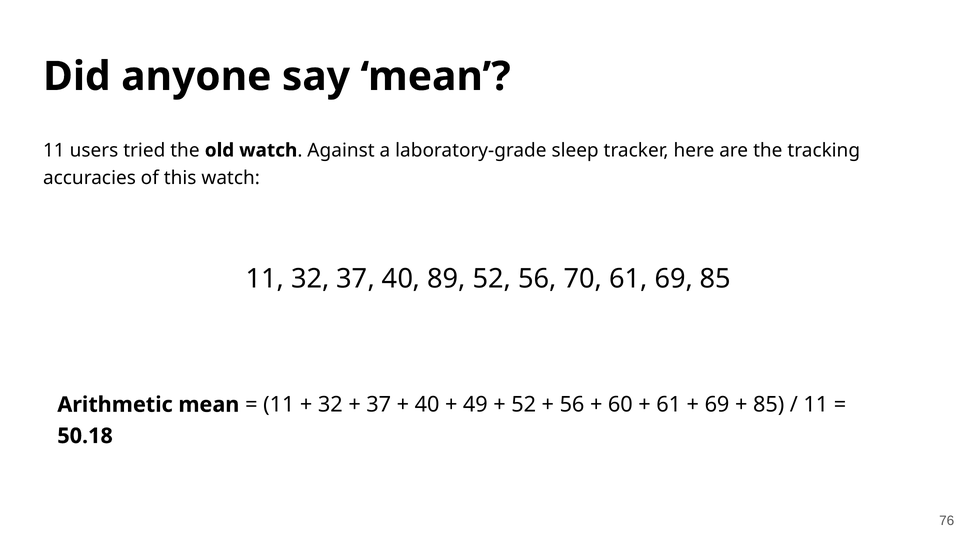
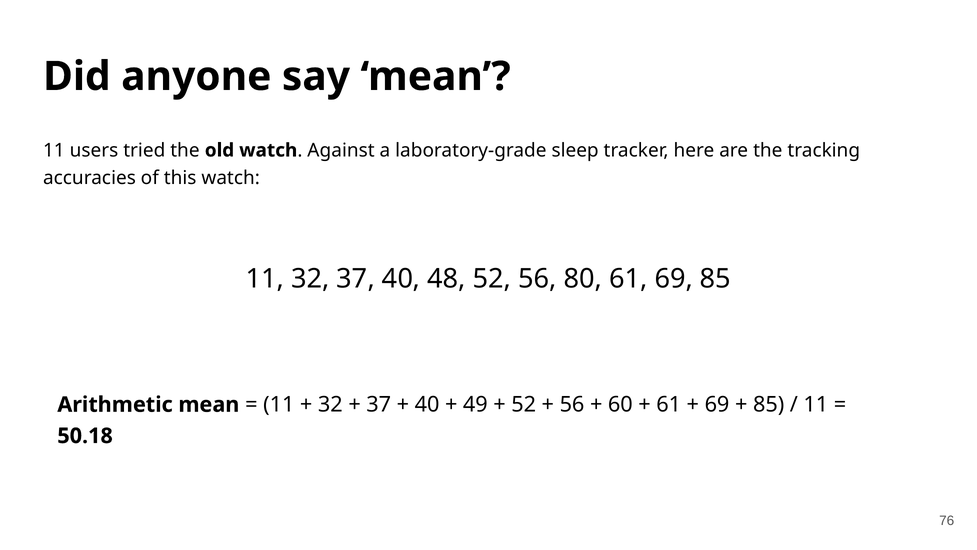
89: 89 -> 48 (446, 279)
70: 70 -> 80 (583, 279)
